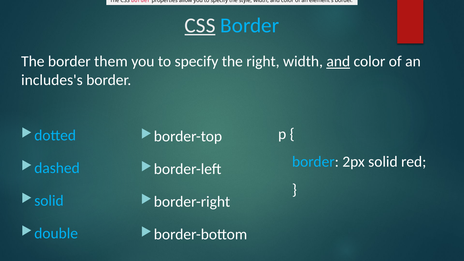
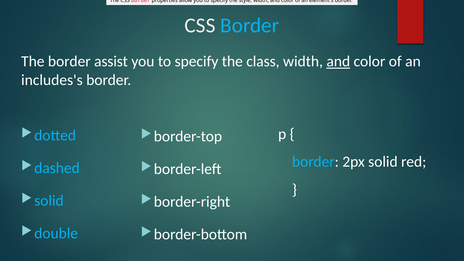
CSS underline: present -> none (200, 25)
them: them -> assist (111, 62)
right: right -> class (263, 62)
